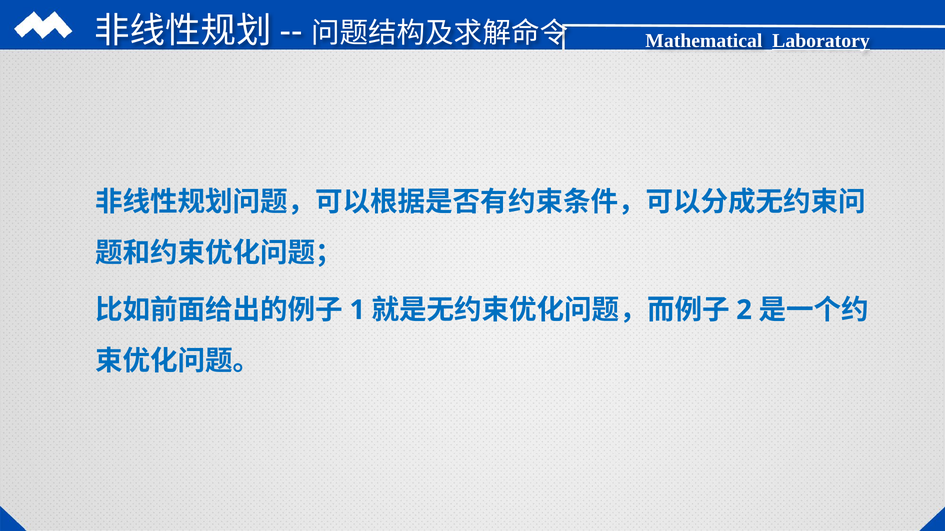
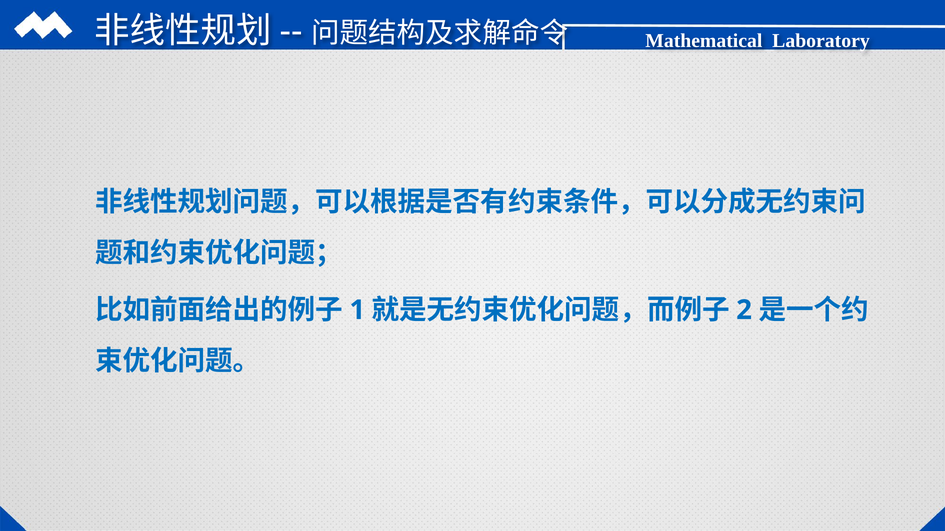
Laboratory underline: present -> none (821, 41)
